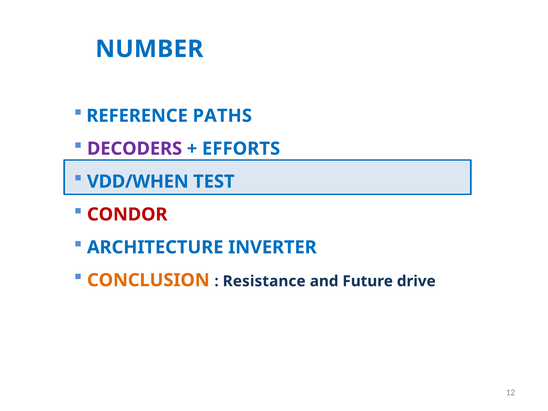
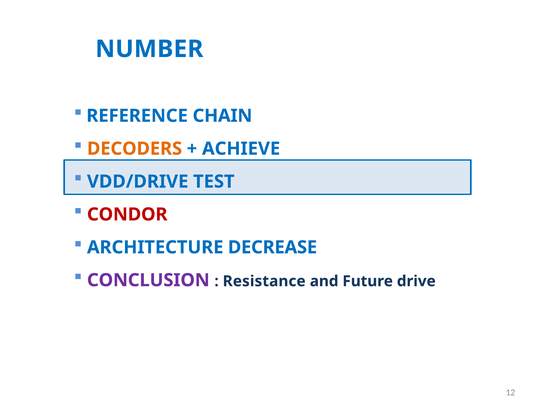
PATHS: PATHS -> CHAIN (222, 116)
DECODERS colour: purple -> orange (135, 149)
EFFORTS: EFFORTS -> ACHIEVE (241, 149)
VDD/WHEN: VDD/WHEN -> VDD/DRIVE (138, 182)
INVERTER: INVERTER -> DECREASE (272, 247)
CONCLUSION colour: orange -> purple (148, 280)
